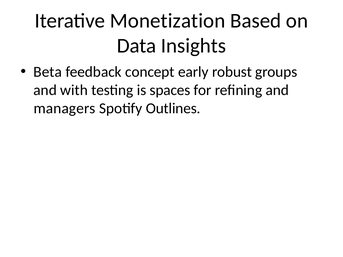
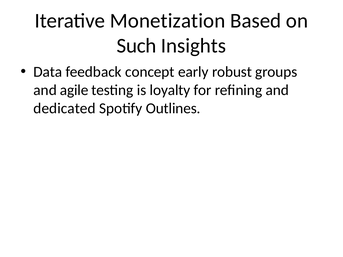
Data: Data -> Such (137, 46)
Beta: Beta -> Data (48, 72)
with: with -> agile (74, 90)
spaces: spaces -> loyalty (170, 90)
managers: managers -> dedicated (65, 109)
